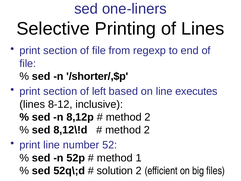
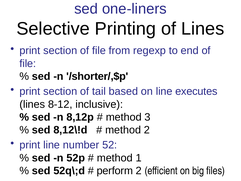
left: left -> tail (99, 91)
2: 2 -> 3 (148, 117)
solution: solution -> perform (115, 171)
